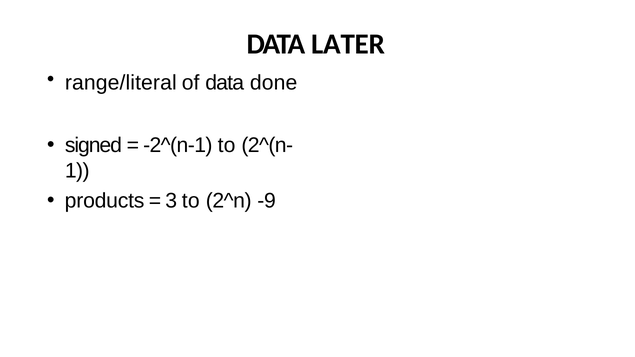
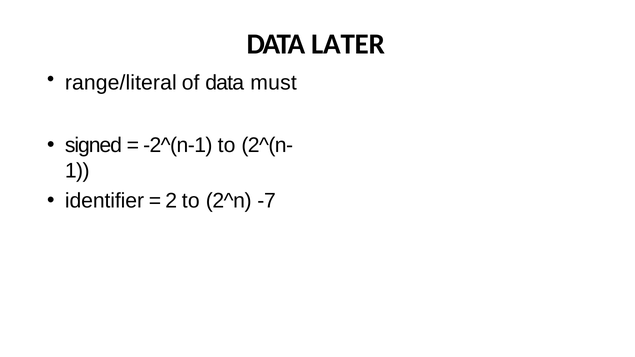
done: done -> must (274, 83)
products: products -> identifier (105, 201)
3: 3 -> 2 (171, 201)
-9: -9 -> -7 (267, 201)
